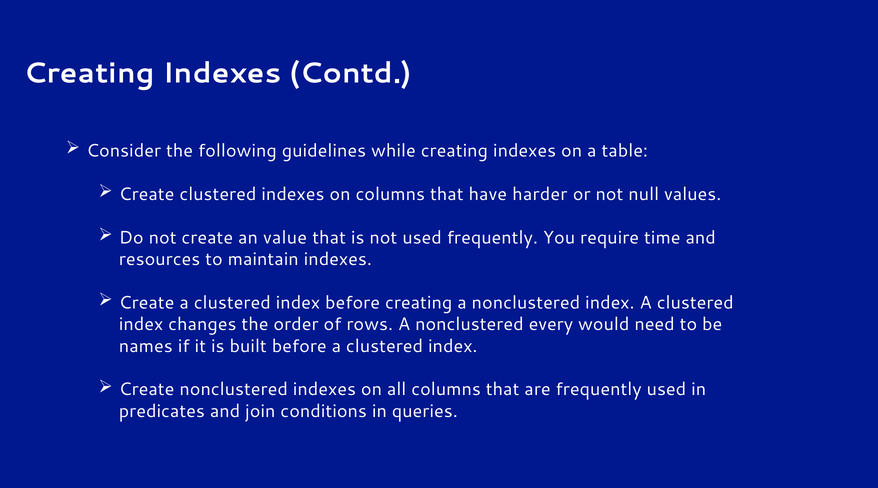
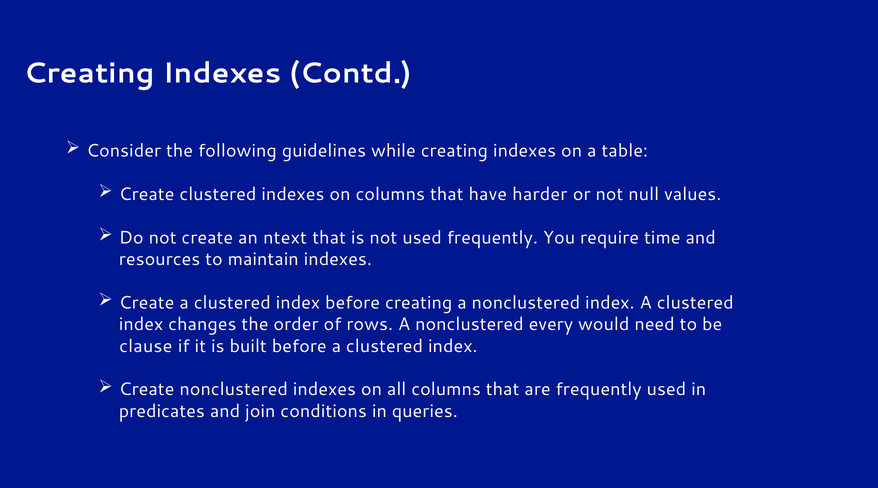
value: value -> ntext (285, 238)
names: names -> clause (146, 346)
